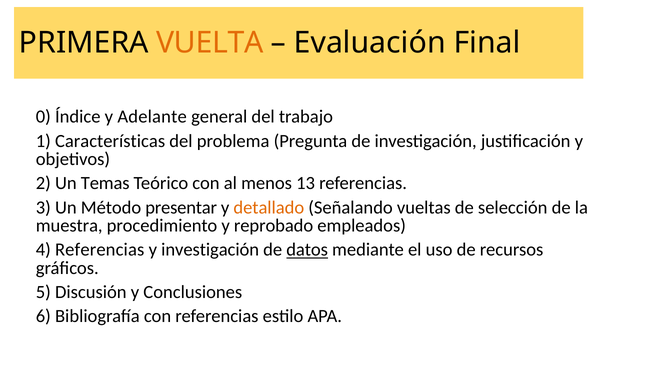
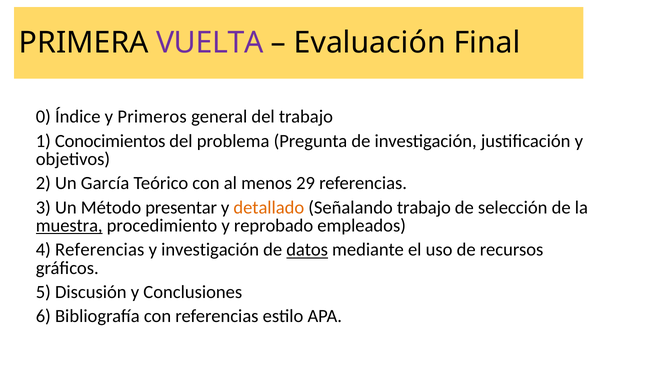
VUELTA colour: orange -> purple (210, 43)
Adelante: Adelante -> Primeros (152, 117)
Características: Características -> Conocimientos (110, 141)
Temas: Temas -> García (105, 183)
13: 13 -> 29 (306, 183)
Señalando vueltas: vueltas -> trabajo (424, 208)
muestra underline: none -> present (69, 226)
